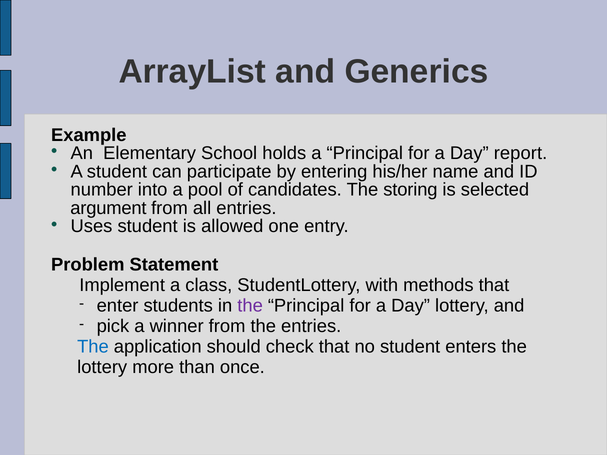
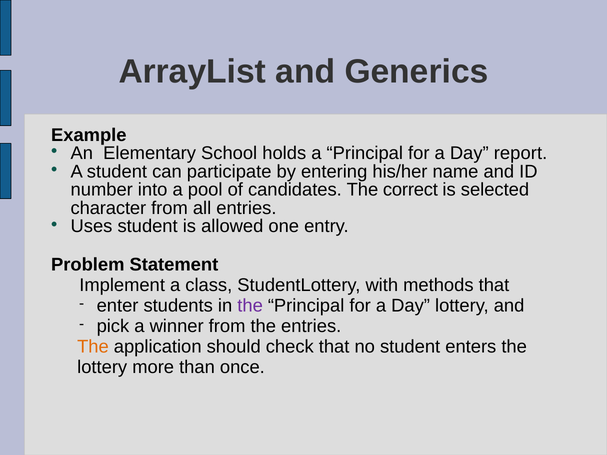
storing: storing -> correct (410, 190)
argument: argument -> character (108, 208)
The colour: blue -> orange (93, 347)
